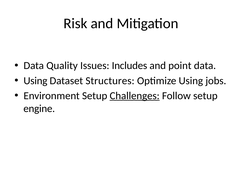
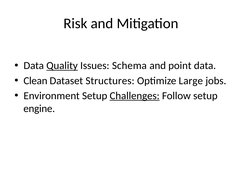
Quality underline: none -> present (62, 66)
Includes: Includes -> Schema (129, 66)
Using: Using -> Clean (35, 81)
Optimize Using: Using -> Large (191, 81)
